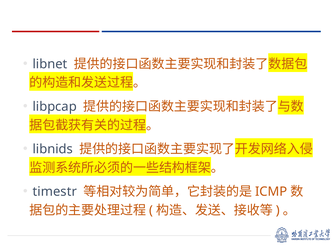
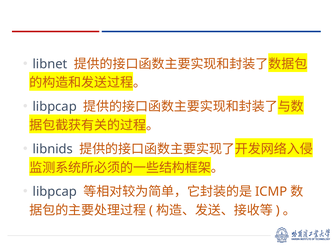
timestr: timestr -> libpcap (55, 192)
